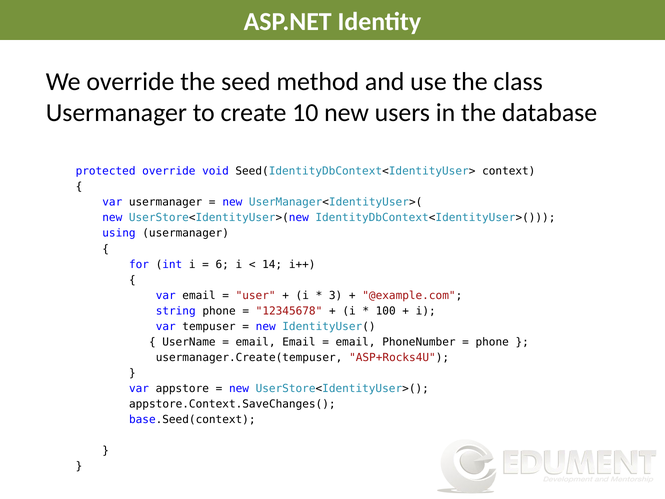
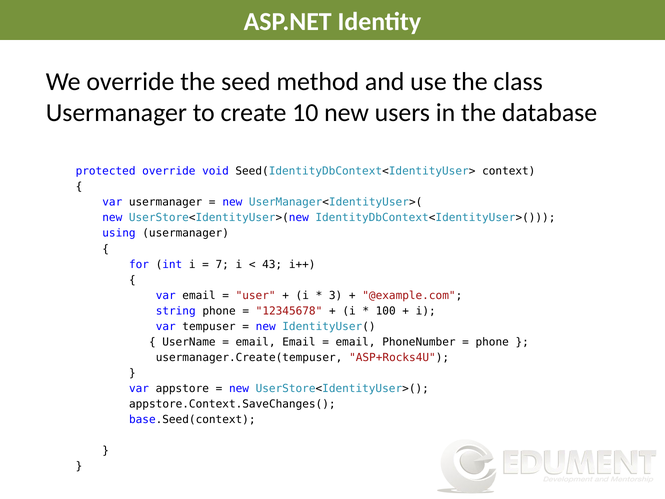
6: 6 -> 7 (222, 264)
14: 14 -> 43 (272, 264)
